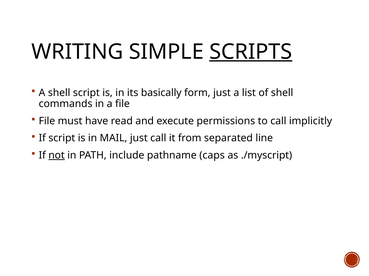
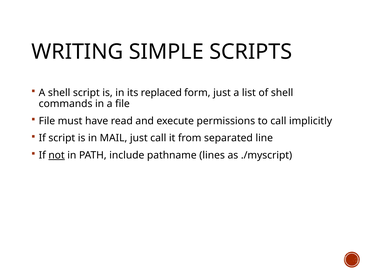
SCRIPTS underline: present -> none (251, 52)
basically: basically -> replaced (161, 93)
caps: caps -> lines (212, 156)
